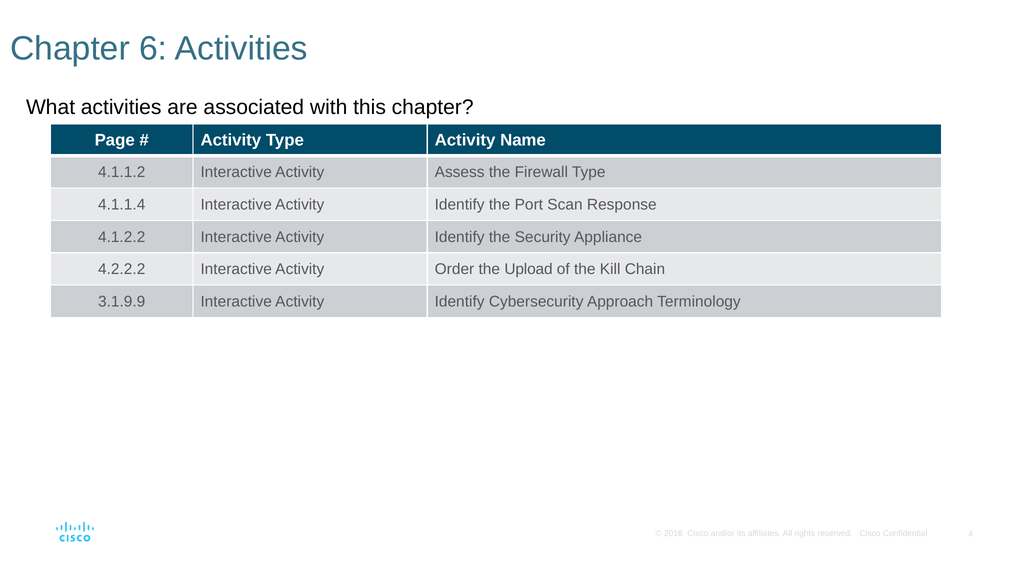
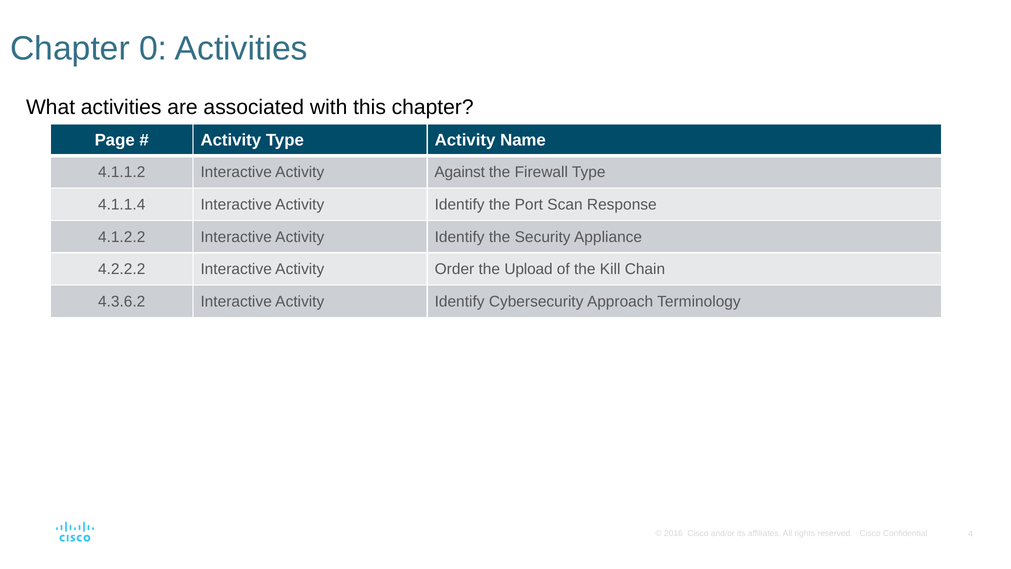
6: 6 -> 0 (153, 49)
Assess: Assess -> Against (460, 172)
3.1.9.9: 3.1.9.9 -> 4.3.6.2 (122, 301)
